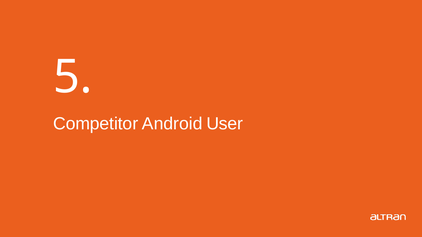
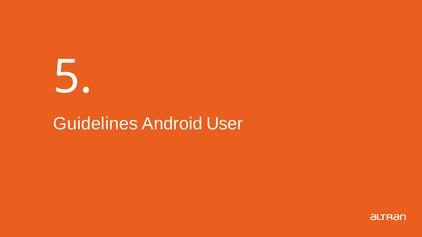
Competitor: Competitor -> Guidelines (96, 124)
